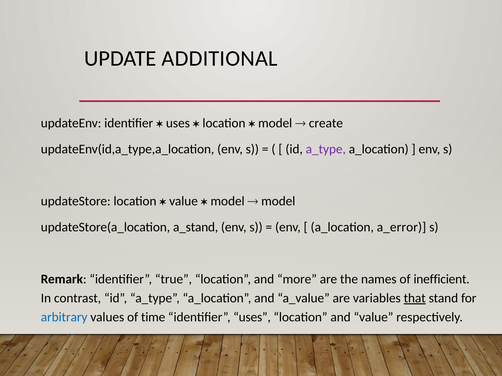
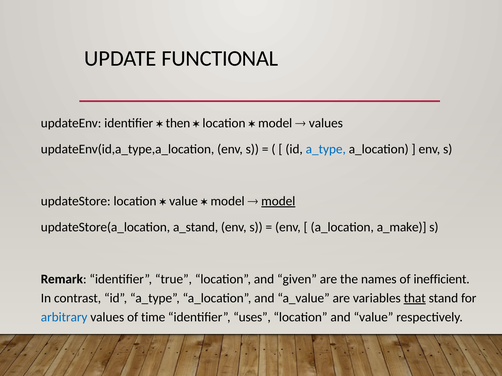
ADDITIONAL: ADDITIONAL -> FUNCTIONAL (220, 59)
uses: uses -> then (178, 123)
create: create -> values (326, 123)
a_type colour: purple -> blue (326, 149)
model underline: none -> present (278, 201)
a_error: a_error -> a_make (402, 227)
more: more -> given (297, 279)
